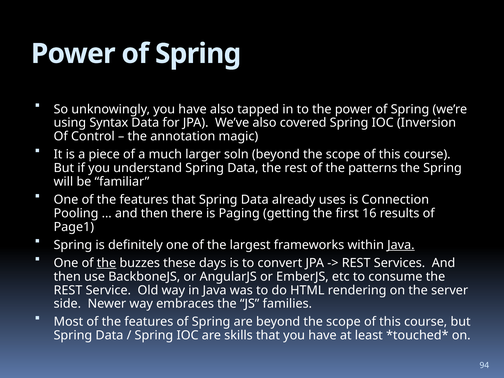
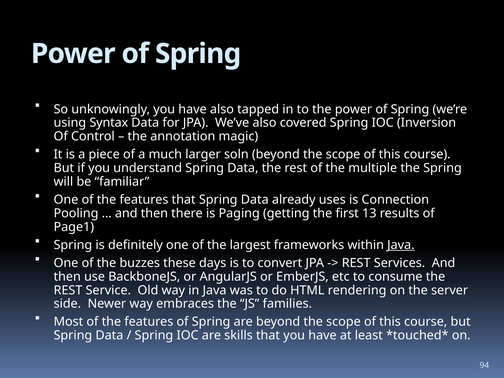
patterns: patterns -> multiple (373, 168)
16: 16 -> 13 (369, 213)
the underline: present -> none (106, 263)
